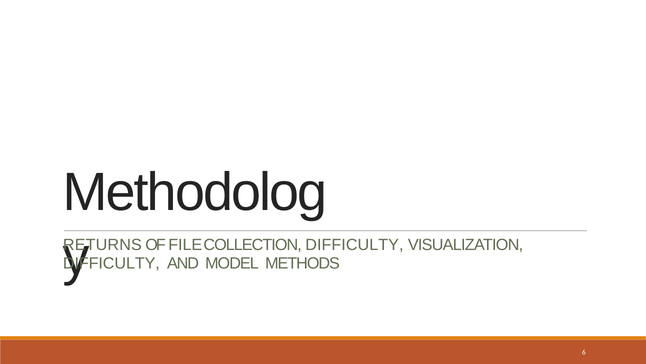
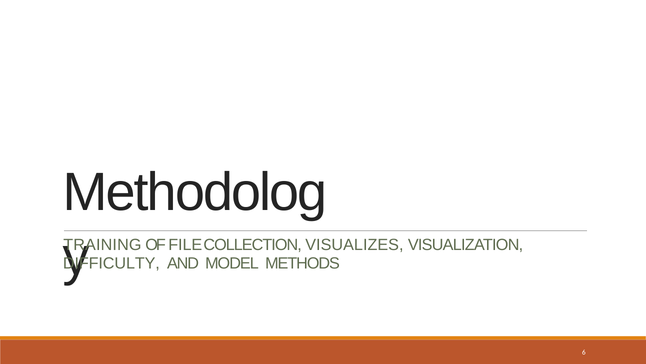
RETURNS: RETURNS -> TRAINING (102, 245)
COLLECTION DIFFICULTY: DIFFICULTY -> VISUALIZES (354, 245)
